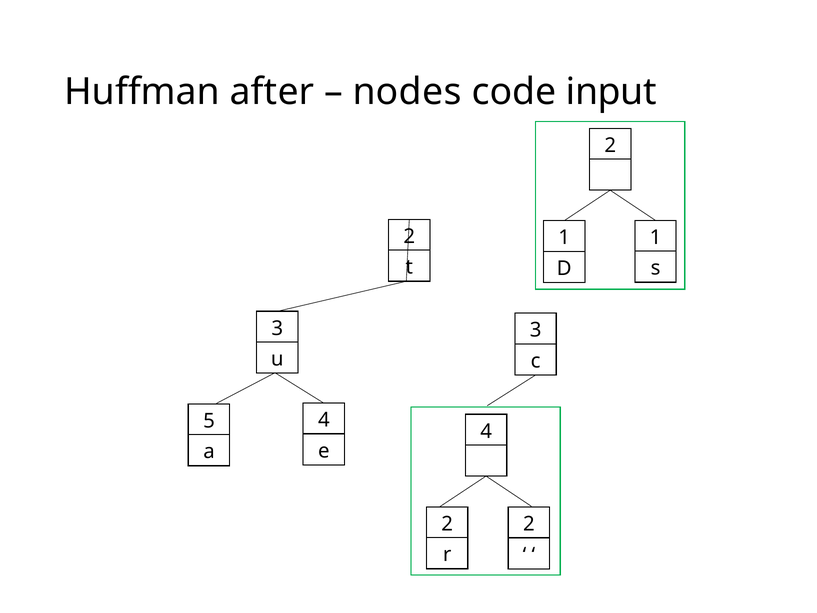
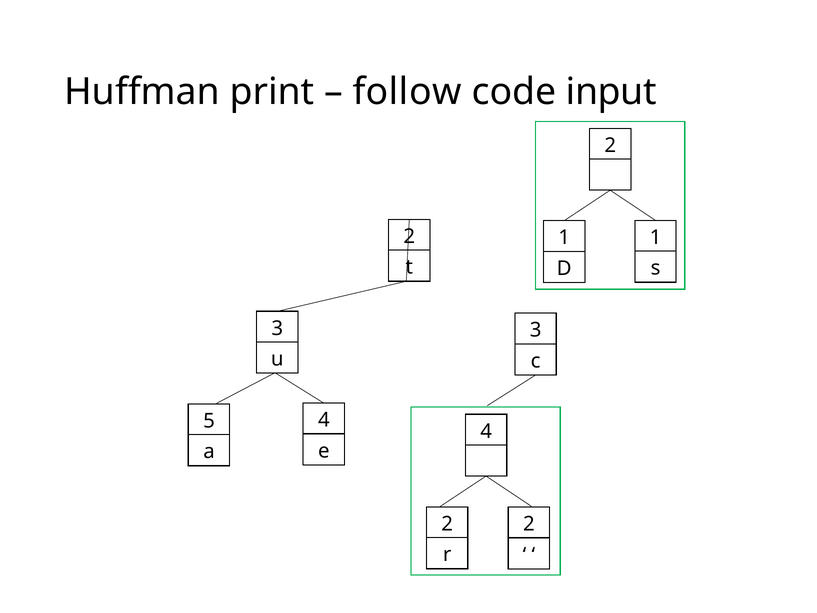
after: after -> print (272, 92)
nodes: nodes -> follow (407, 92)
